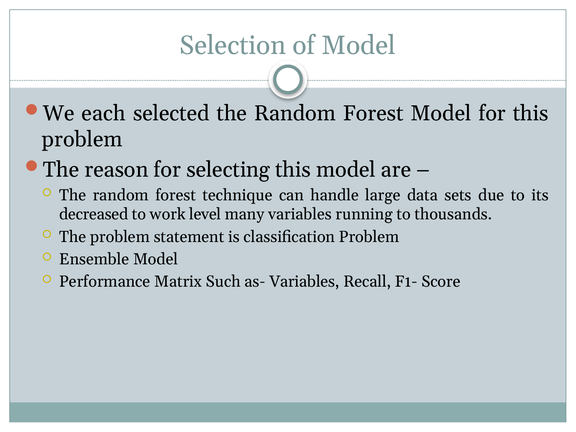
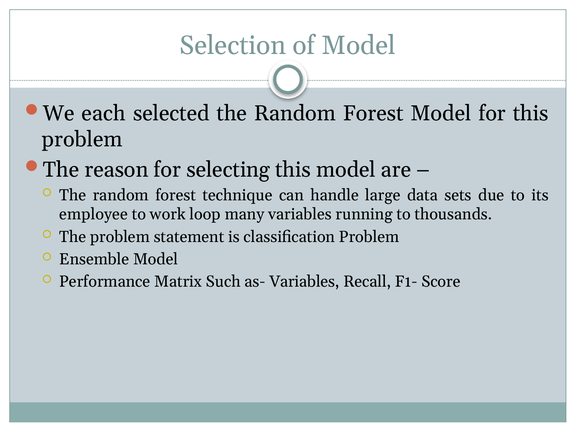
decreased: decreased -> employee (94, 214)
level: level -> loop (205, 214)
